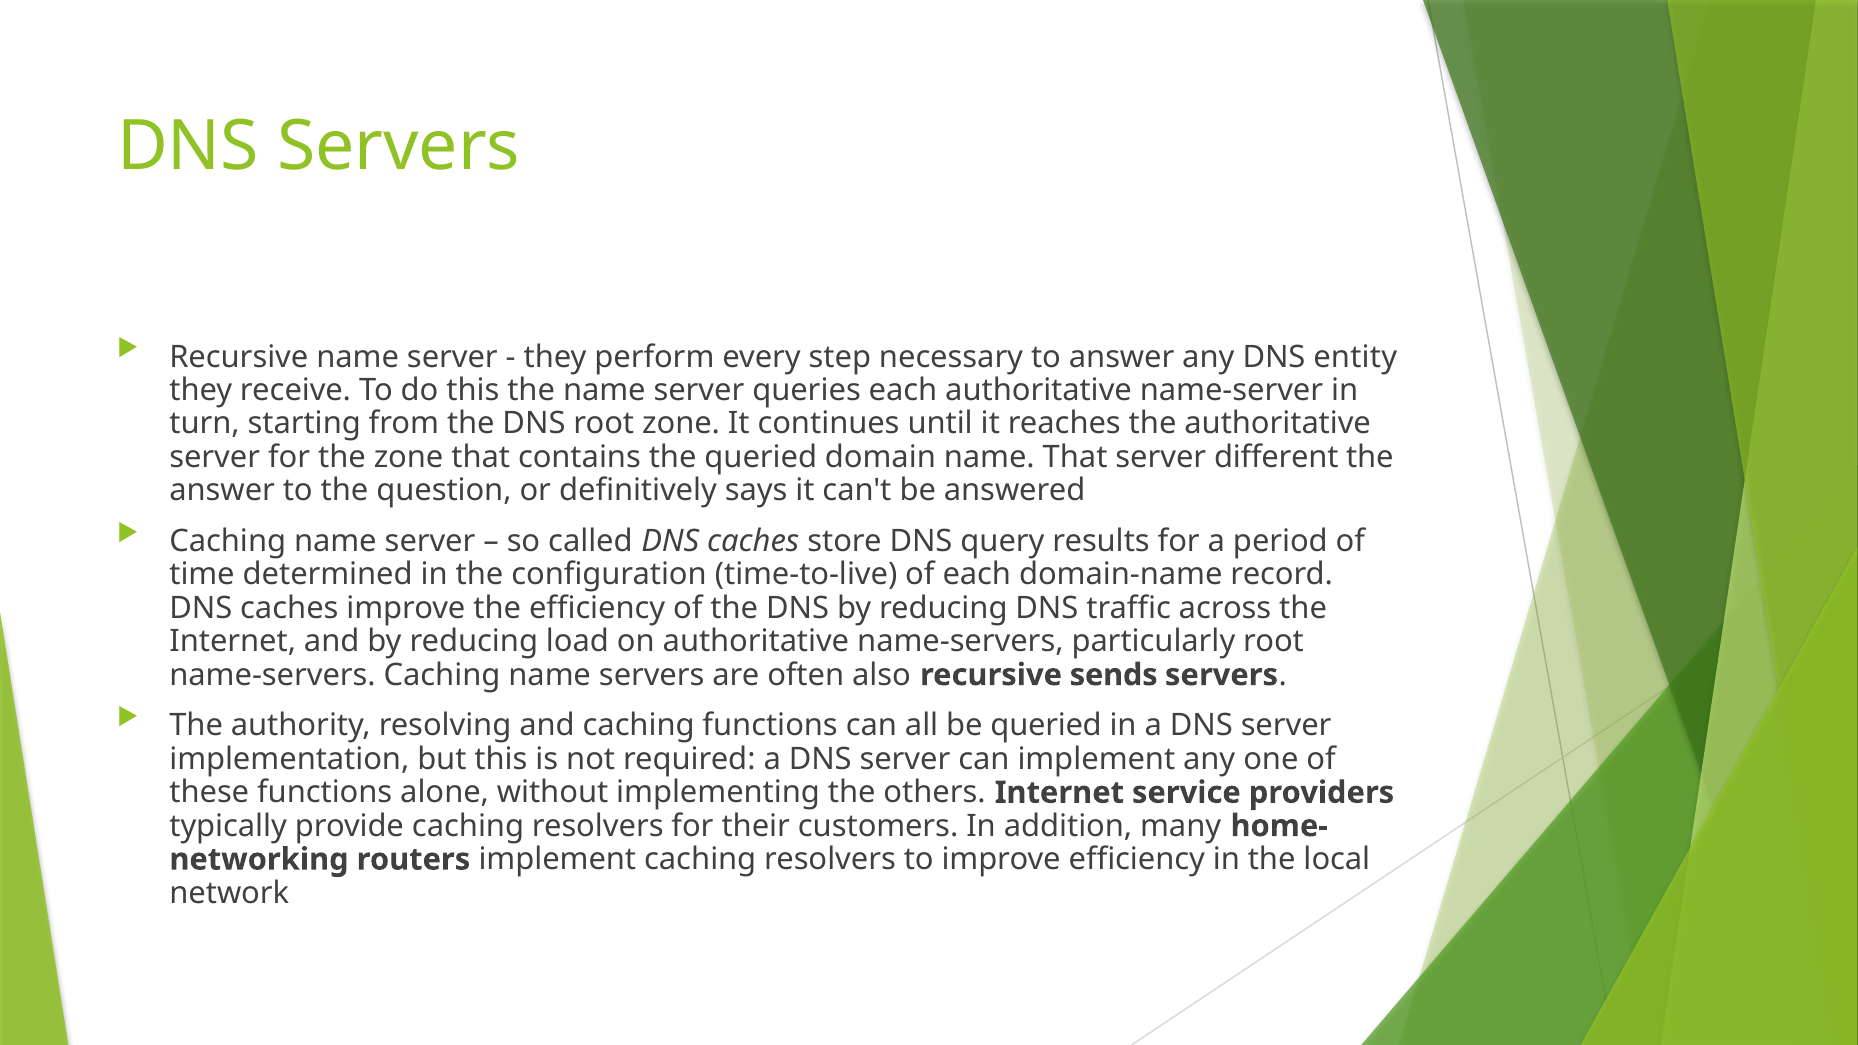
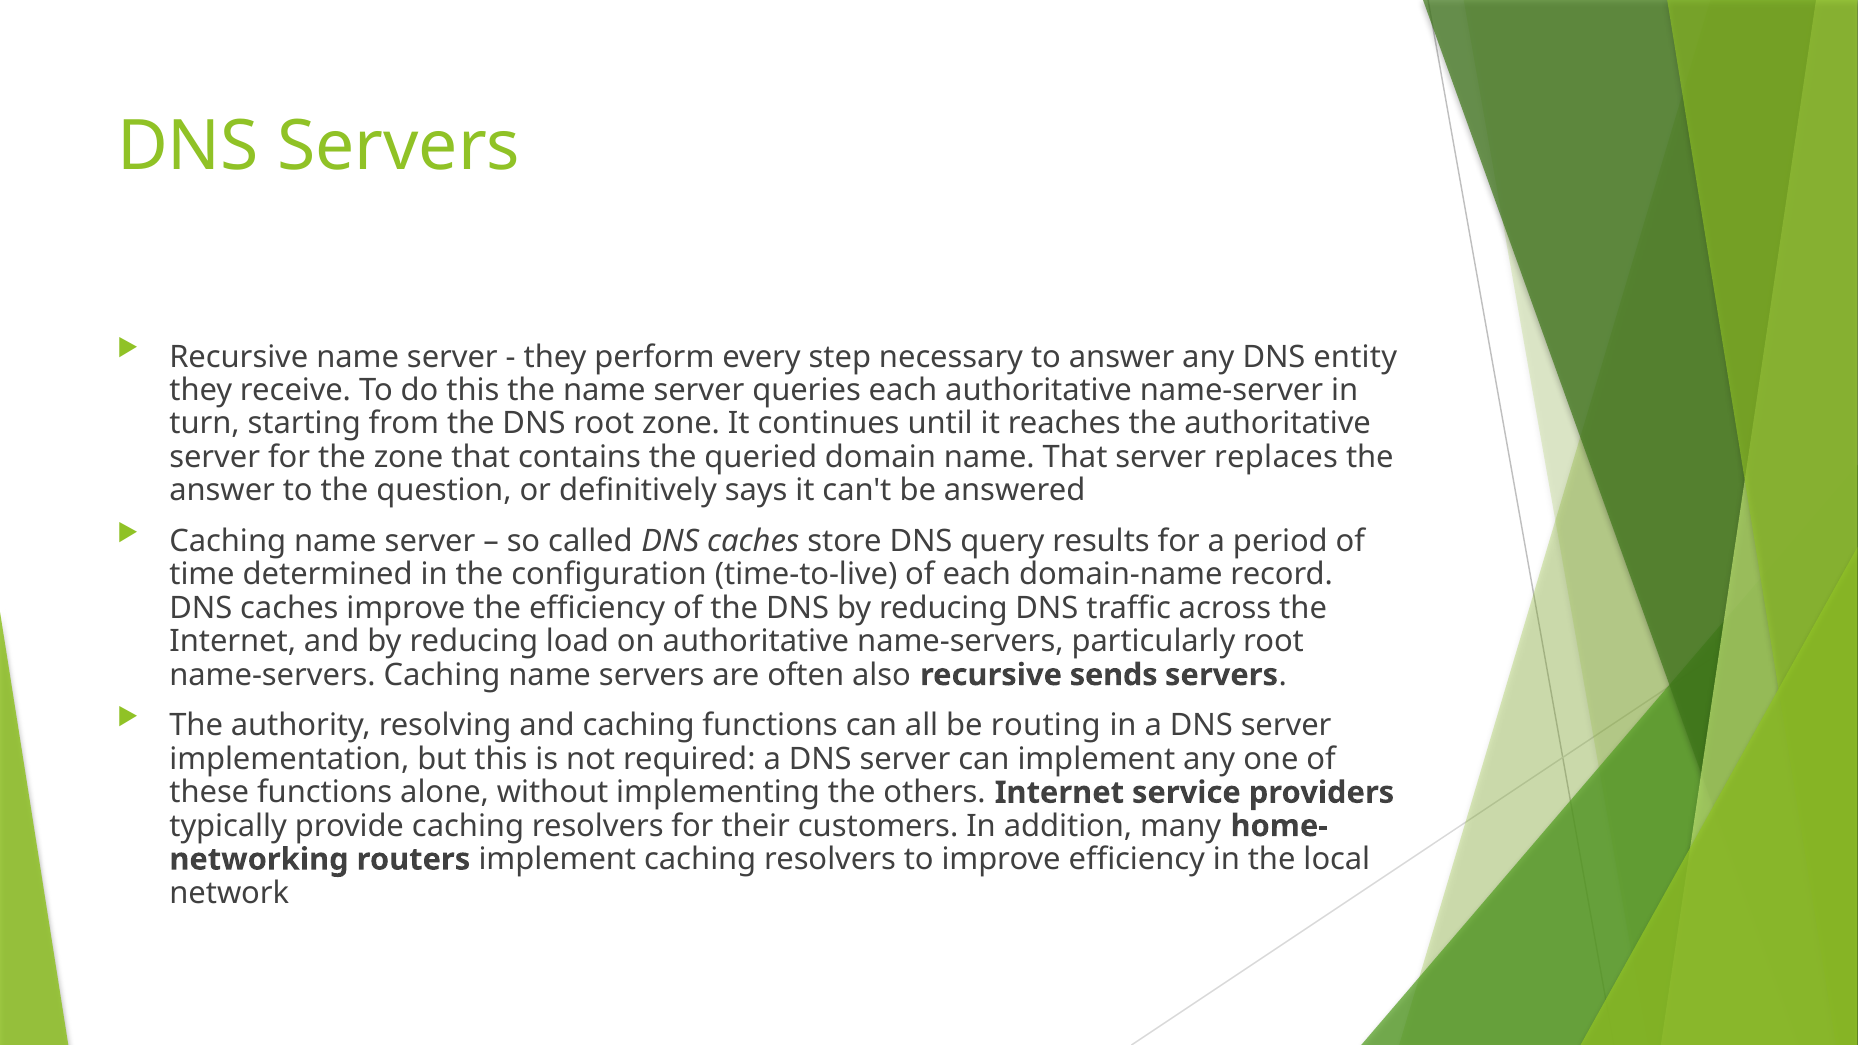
different: different -> replaces (1276, 457)
be queried: queried -> routing (1046, 726)
